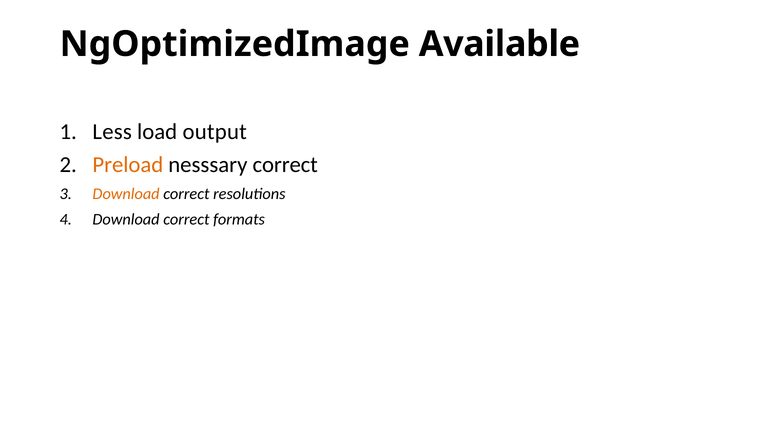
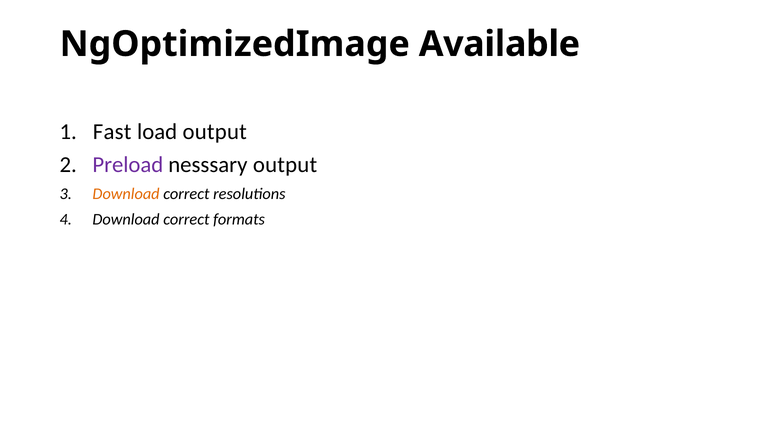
Less: Less -> Fast (112, 132)
Preload colour: orange -> purple (128, 165)
nesssary correct: correct -> output (285, 165)
